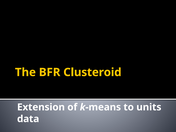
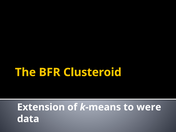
units: units -> were (149, 107)
